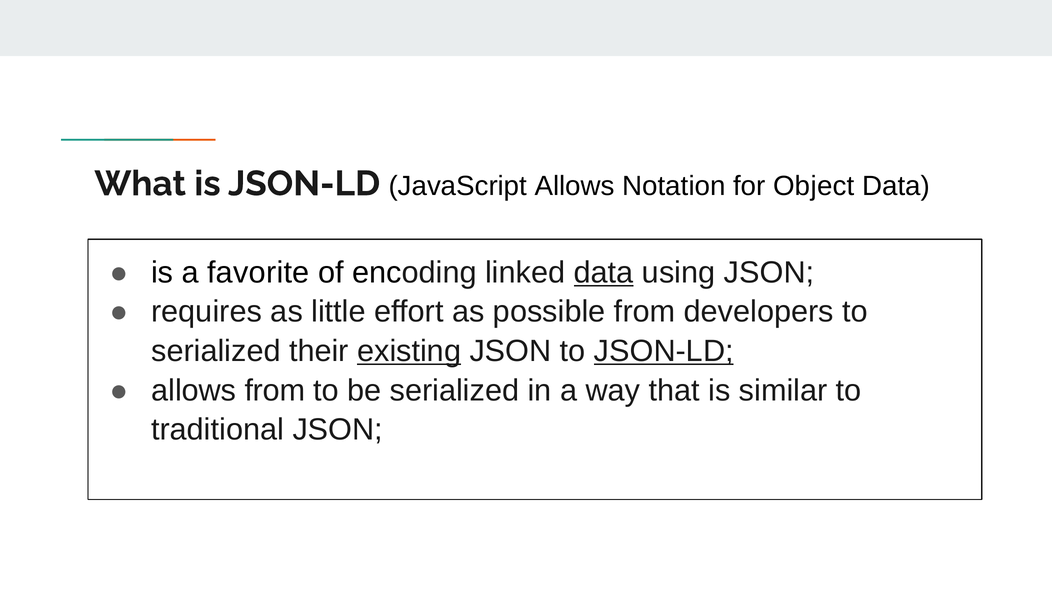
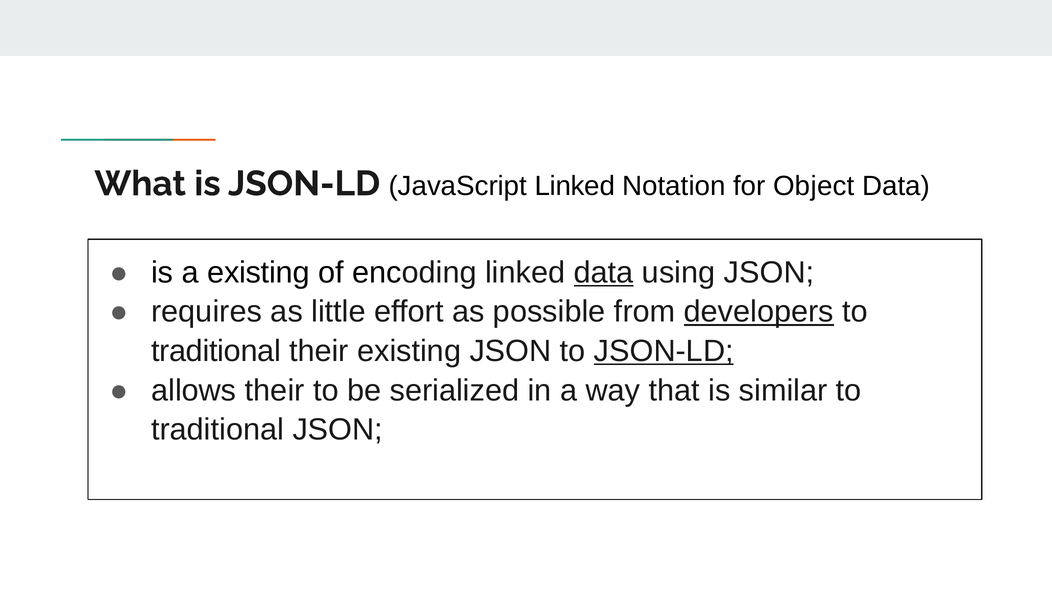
JavaScript Allows: Allows -> Linked (575, 186)
a favorite: favorite -> existing (259, 272)
developers underline: none -> present (759, 312)
serialized: serialized -> traditional (216, 351)
existing underline: present -> none (409, 351)
allows from: from -> their (275, 390)
